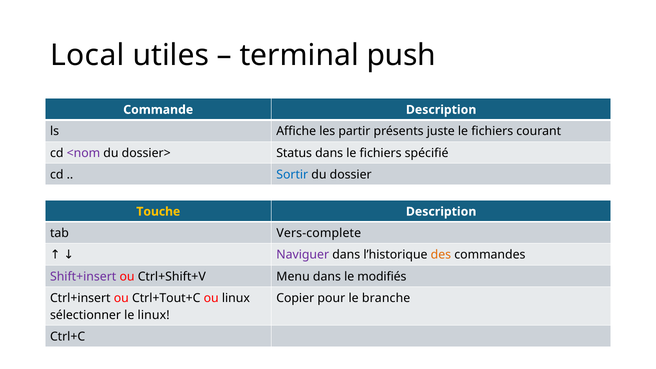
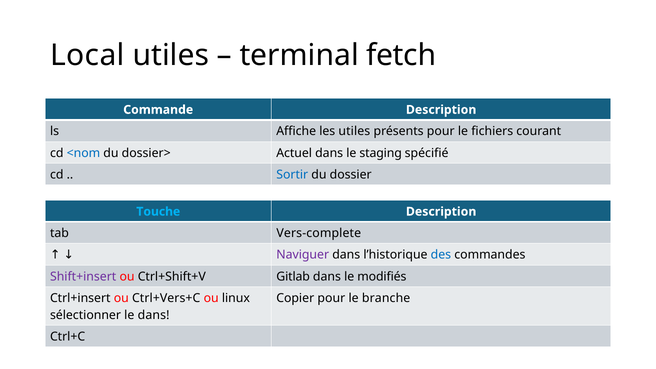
push: push -> fetch (401, 55)
les partir: partir -> utiles (354, 131)
présents juste: juste -> pour (441, 131)
<nom colour: purple -> blue (83, 153)
Status: Status -> Actuel (294, 153)
dans le fichiers: fichiers -> staging (381, 153)
Touche colour: yellow -> light blue (158, 212)
des colour: orange -> blue (441, 255)
Menu: Menu -> Gitlab (293, 277)
Ctrl+Tout+C: Ctrl+Tout+C -> Ctrl+Vers+C (166, 298)
le linux: linux -> dans (154, 315)
